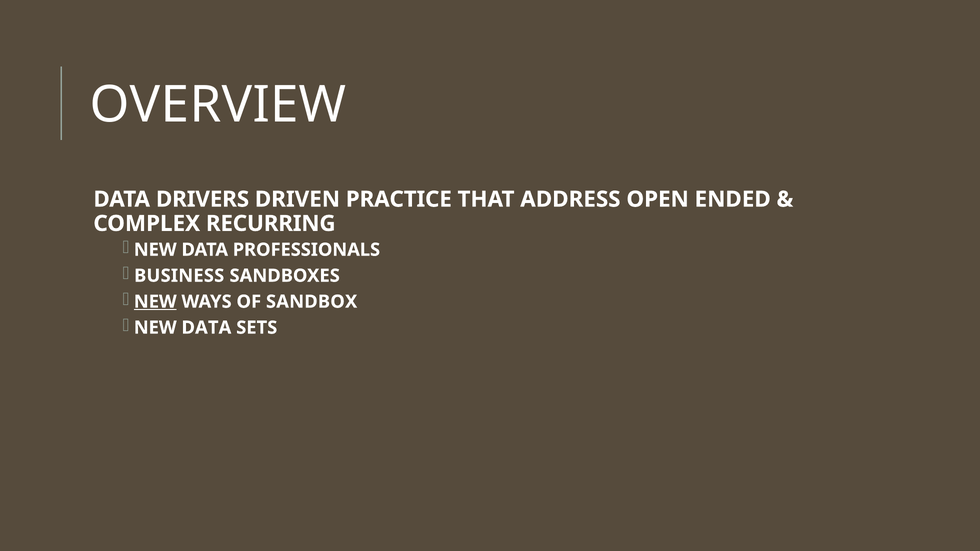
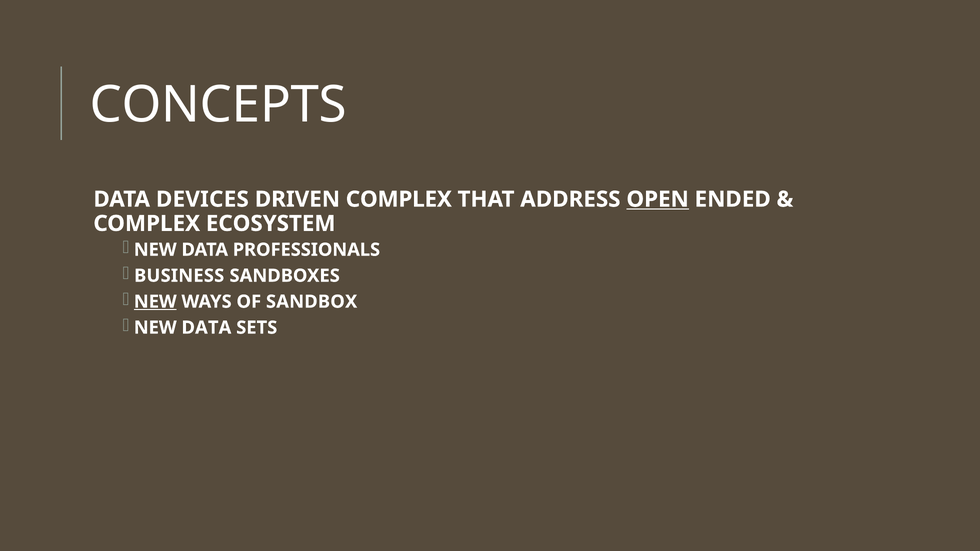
OVERVIEW: OVERVIEW -> CONCEPTS (218, 105)
DRIVERS: DRIVERS -> DEVICES (202, 199)
DRIVEN PRACTICE: PRACTICE -> COMPLEX (399, 199)
OPEN underline: none -> present (658, 199)
RECURRING: RECURRING -> ECOSYSTEM (271, 224)
